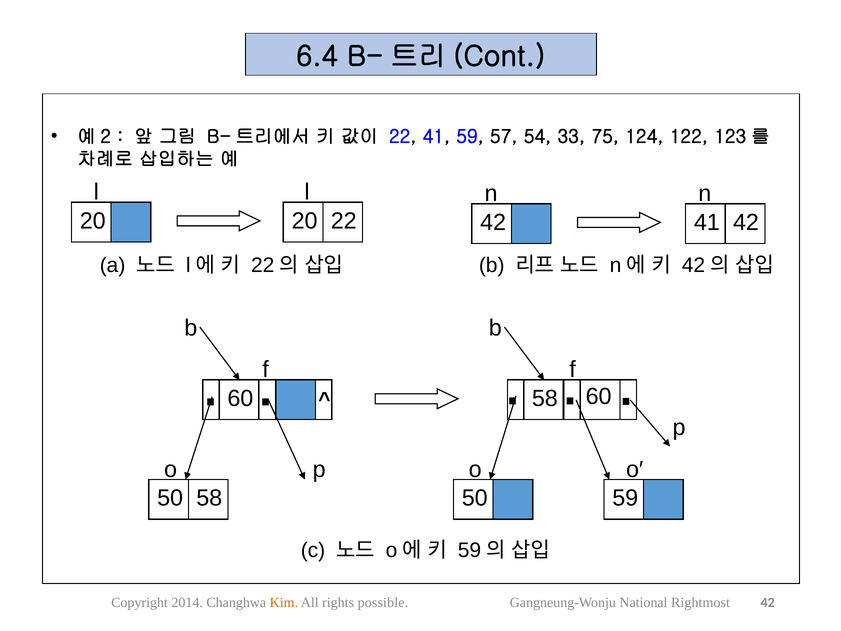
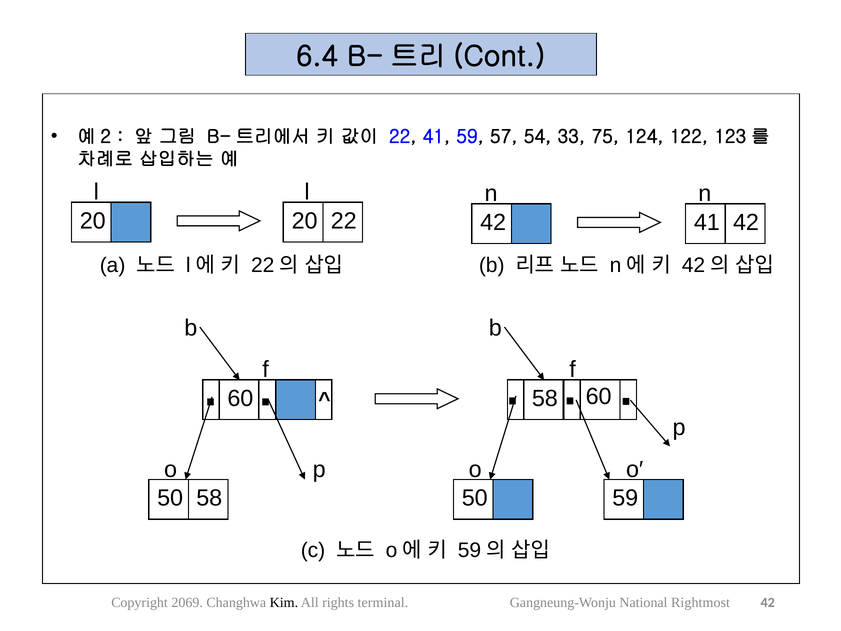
2014: 2014 -> 2069 (187, 602)
Kim colour: orange -> black (284, 602)
possible: possible -> terminal (383, 602)
